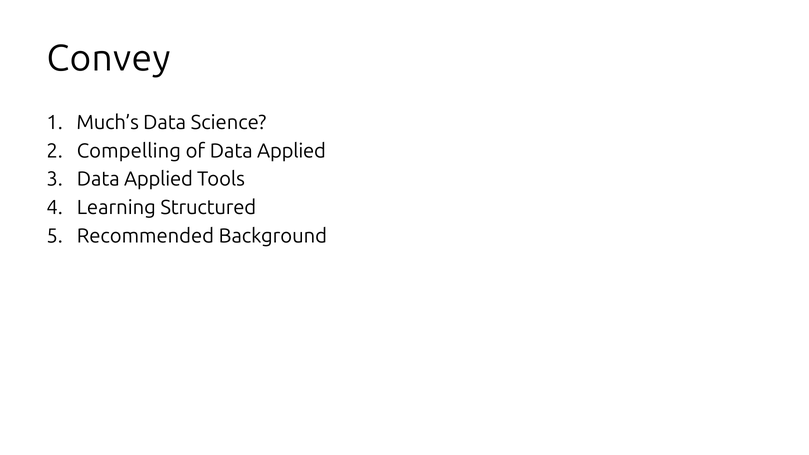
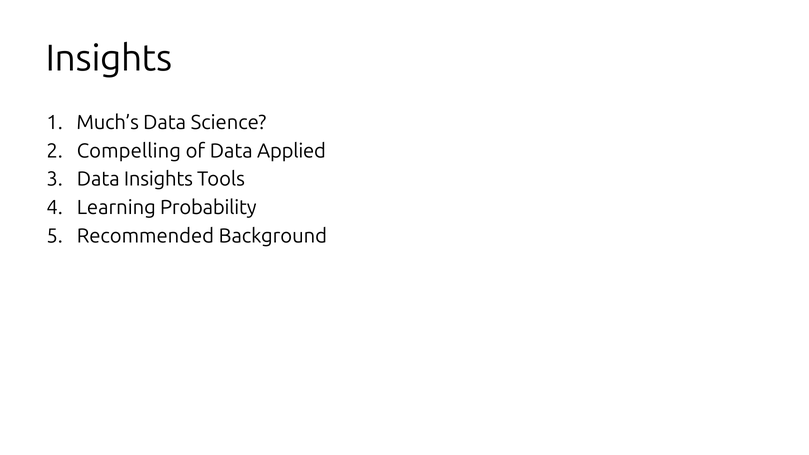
Convey: Convey -> Insights (109, 59)
Applied: Applied -> Insights (158, 179)
Structured: Structured -> Probability (208, 208)
